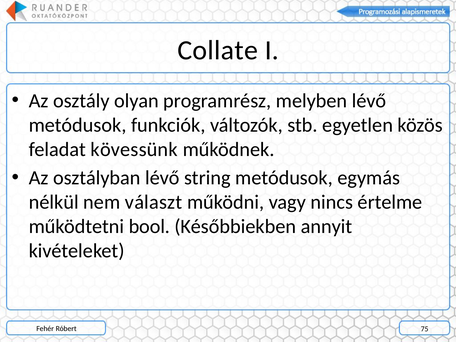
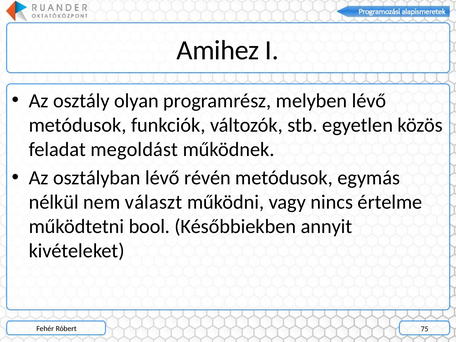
Collate: Collate -> Amihez (218, 50)
kövessünk: kövessünk -> megoldást (134, 149)
string: string -> révén (207, 178)
